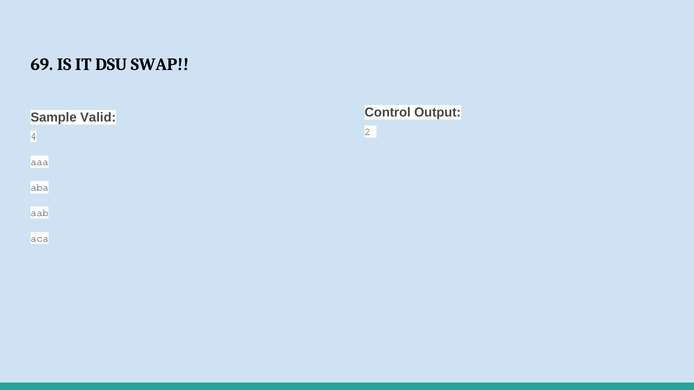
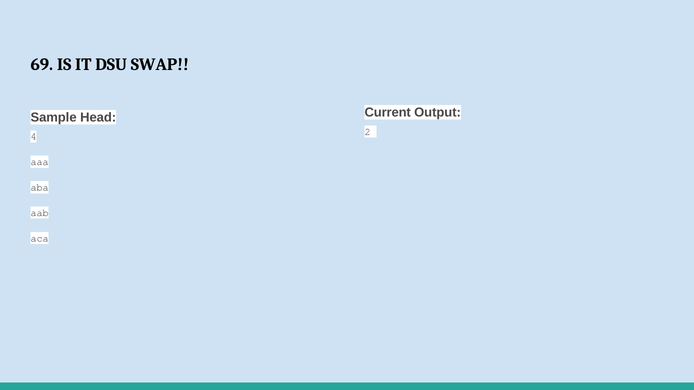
Control: Control -> Current (388, 113)
Valid: Valid -> Head (98, 117)
